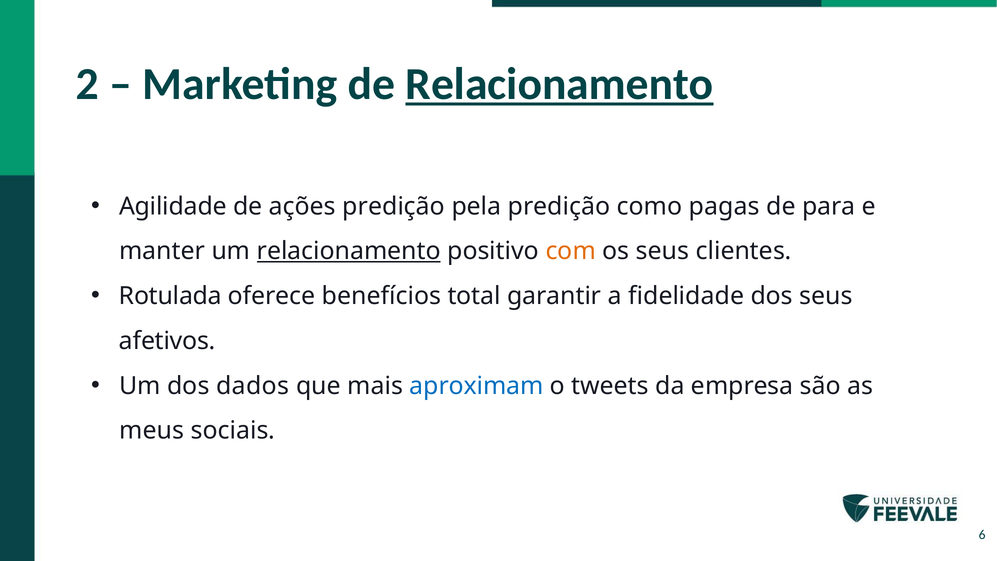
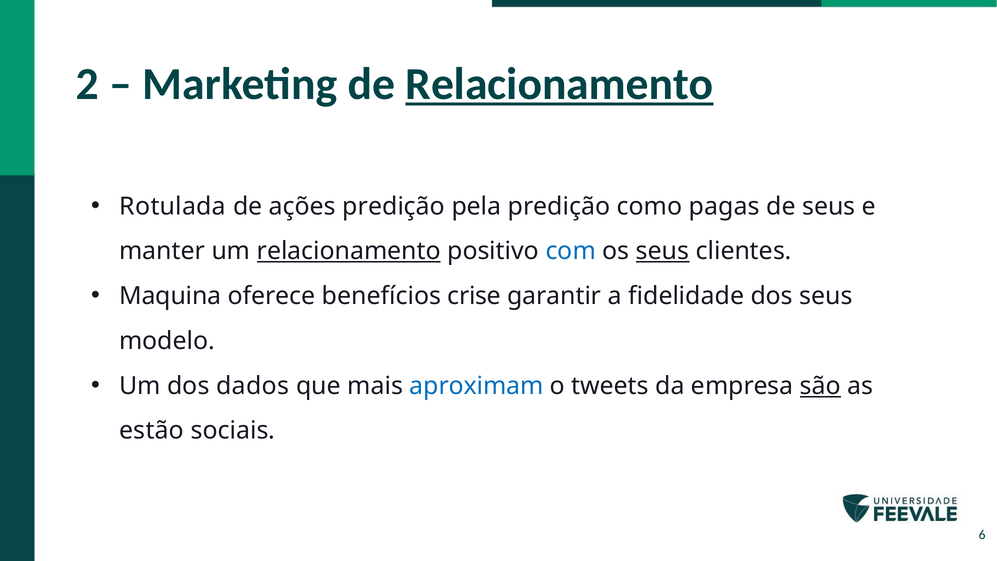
Agilidade: Agilidade -> Rotulada (173, 206)
de para: para -> seus (829, 206)
com colour: orange -> blue (571, 251)
seus underline: none -> present (663, 251)
Rotulada: Rotulada -> Maquina (170, 296)
total: total -> crise (474, 296)
afetivos: afetivos -> modelo (167, 341)
são underline: none -> present (820, 386)
meus: meus -> estão (152, 431)
